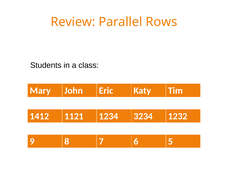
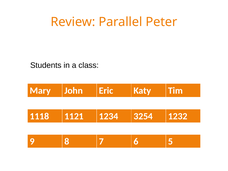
Rows: Rows -> Peter (161, 22)
1412: 1412 -> 1118 (39, 116)
3234: 3234 -> 3254 (143, 116)
